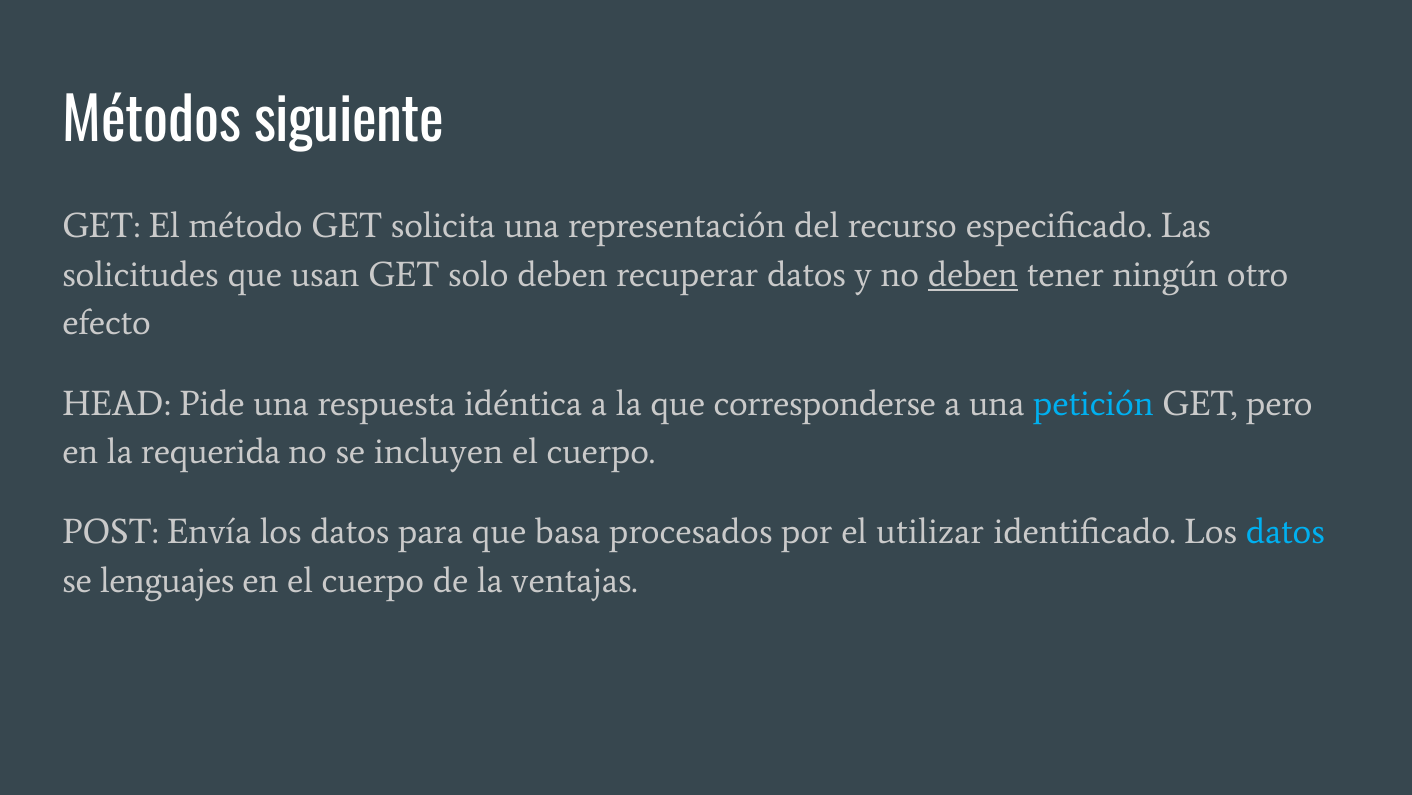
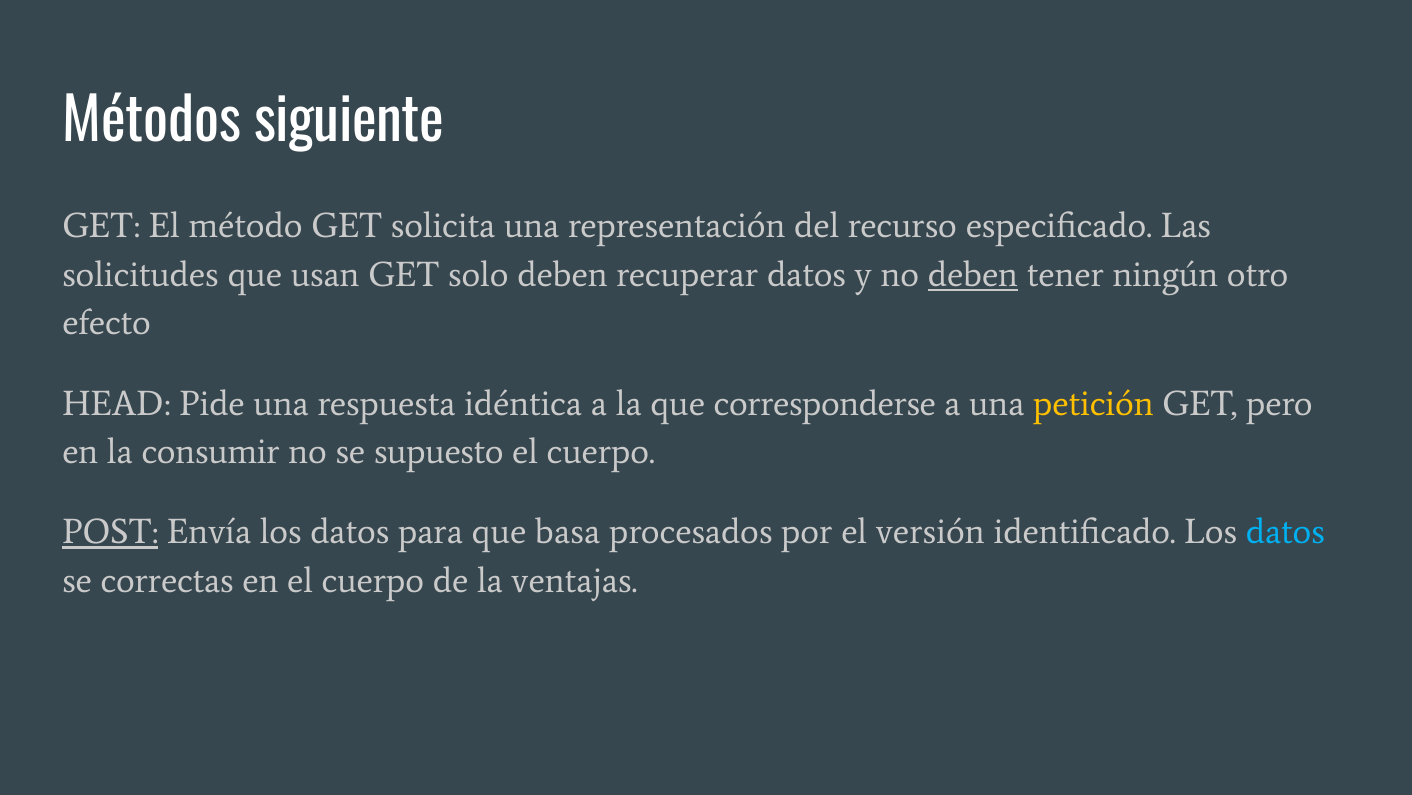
petición colour: light blue -> yellow (1093, 403)
requerida: requerida -> consumir (211, 452)
incluyen: incluyen -> supuesto (439, 452)
POST underline: none -> present (110, 532)
utilizar: utilizar -> versión (930, 532)
lenguajes: lenguajes -> correctas (167, 581)
